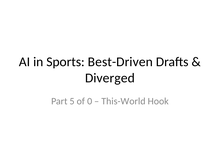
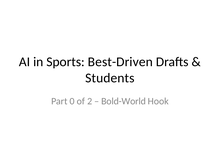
Diverged: Diverged -> Students (110, 78)
5: 5 -> 0 (72, 101)
0: 0 -> 2 (90, 101)
This-World: This-World -> Bold-World (124, 101)
